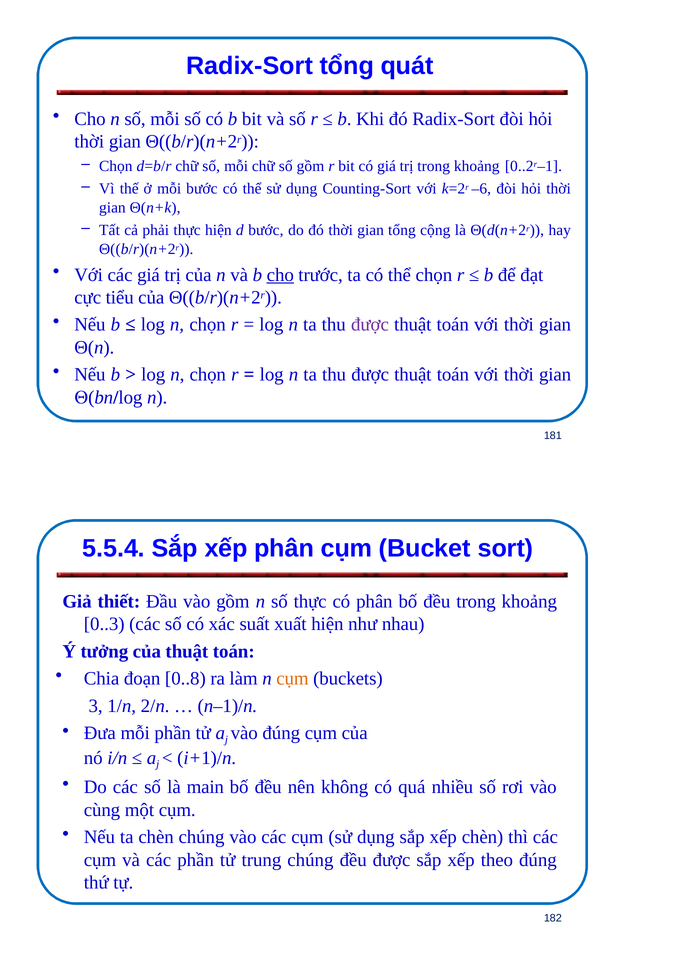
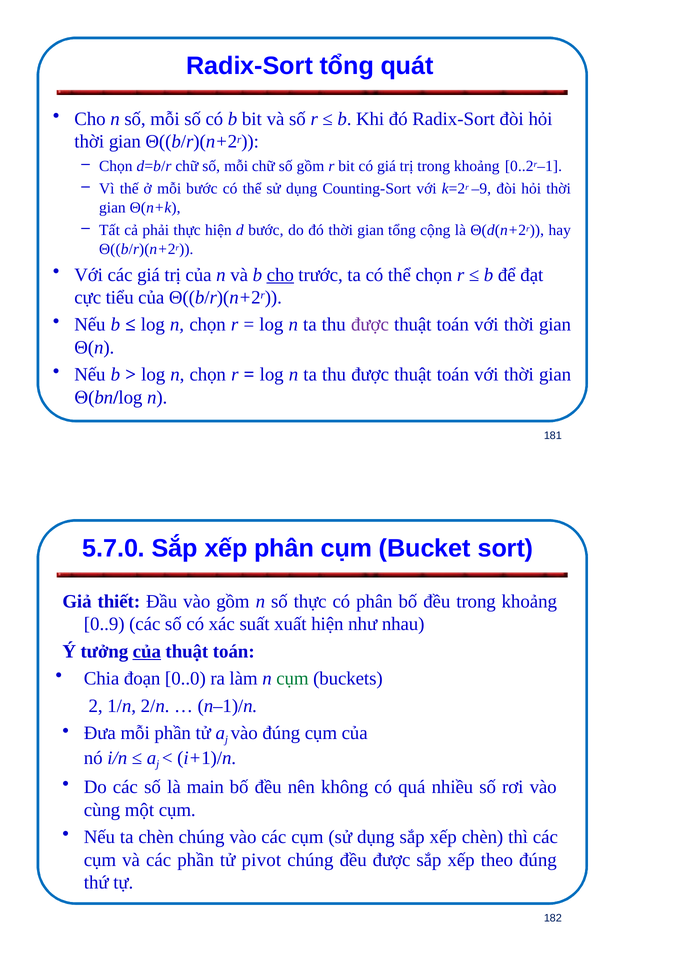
–6: –6 -> –9 (481, 189)
5.5.4: 5.5.4 -> 5.7.0 (114, 548)
0..3: 0..3 -> 0..9 (104, 624)
của underline: none -> present (147, 652)
0..8: 0..8 -> 0..0 (185, 679)
cụm colour: orange -> green (292, 679)
3: 3 -> 2 (96, 706)
trung: trung -> pivot (261, 860)
